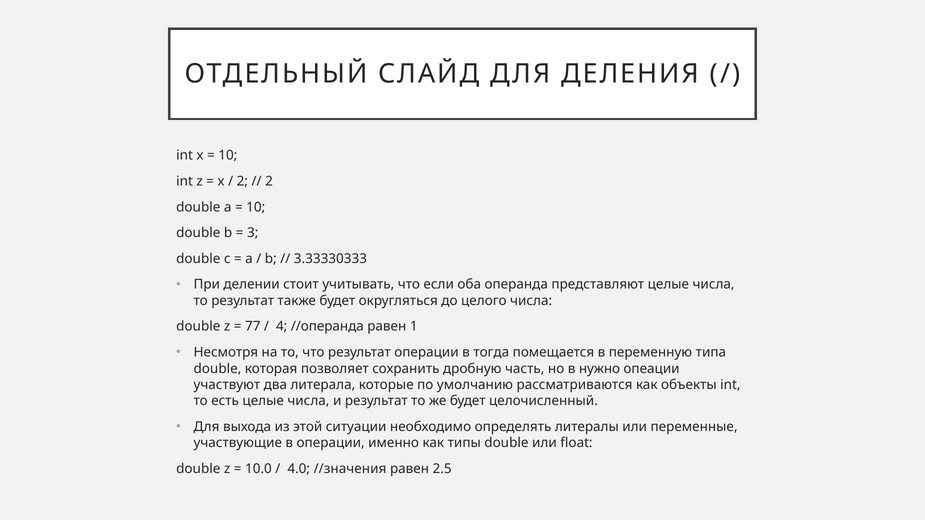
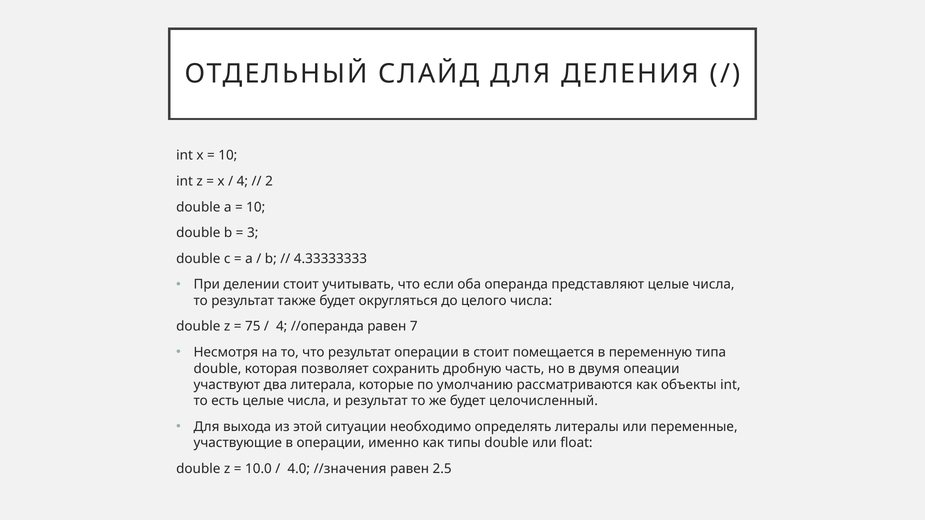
2: 2 -> 4 (242, 181)
3.33330333: 3.33330333 -> 4.33333333 (330, 259)
77: 77 -> 75 (253, 327)
1: 1 -> 7 (414, 327)
в тогда: тогда -> стоит (491, 353)
нужно: нужно -> двумя (599, 369)
